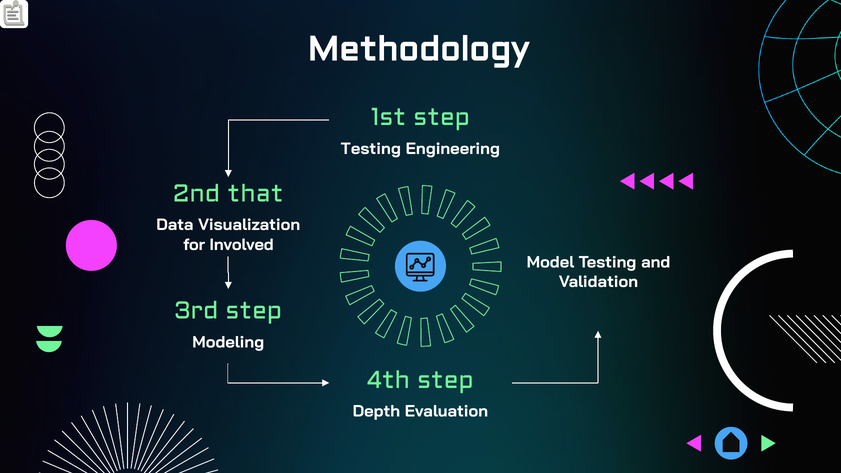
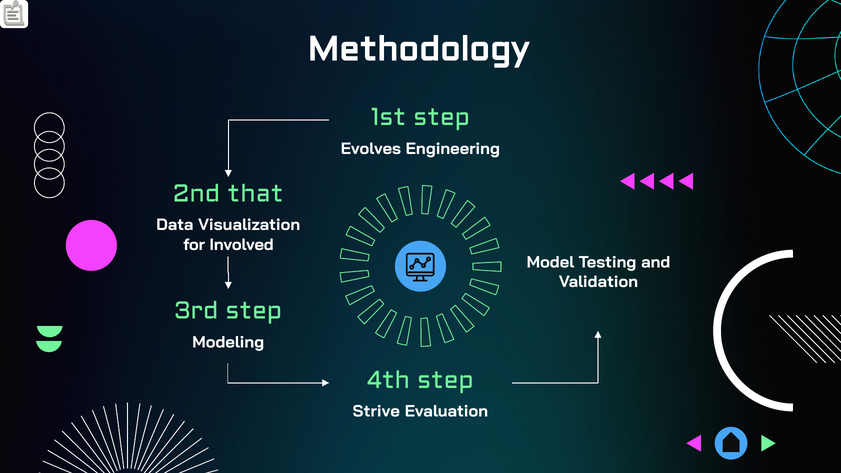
Testing: Testing -> Evolves (371, 149)
Depth: Depth -> Strive (376, 412)
